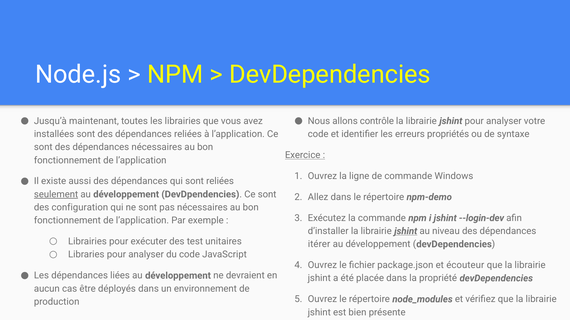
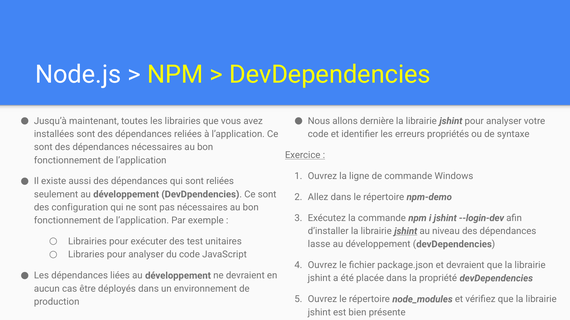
contrôle: contrôle -> dernière (377, 121)
seulement underline: present -> none (56, 195)
itérer: itérer -> lasse (319, 245)
et écouteur: écouteur -> devraient (465, 266)
